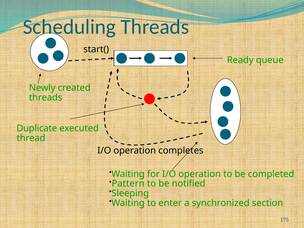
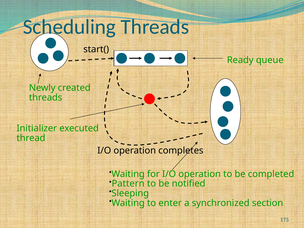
Duplicate: Duplicate -> Initializer (37, 128)
